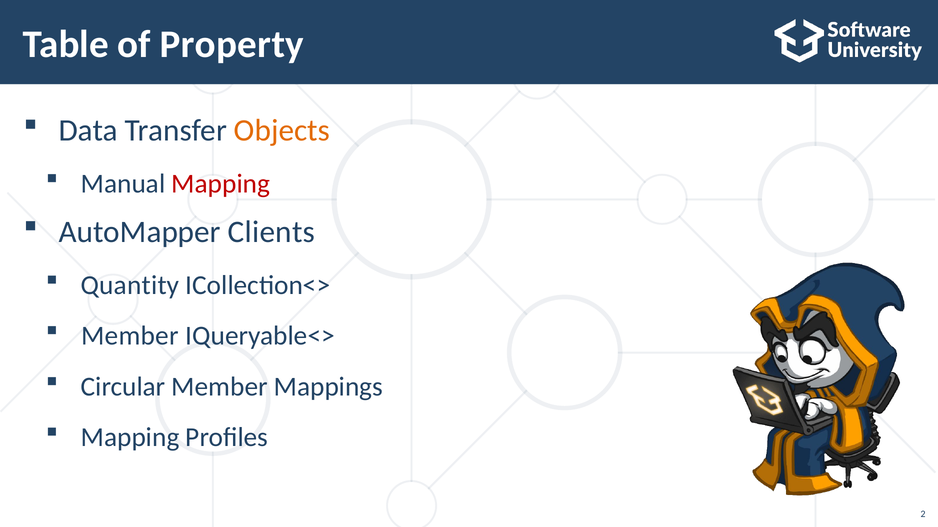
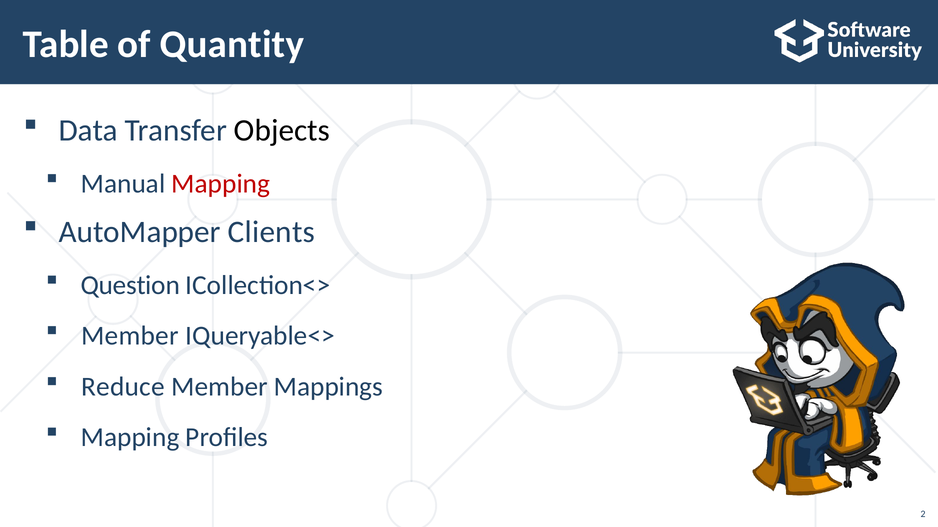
Property: Property -> Quantity (232, 44)
Objects colour: orange -> black (282, 131)
Quantity: Quantity -> Question (130, 285)
Circular: Circular -> Reduce (123, 387)
